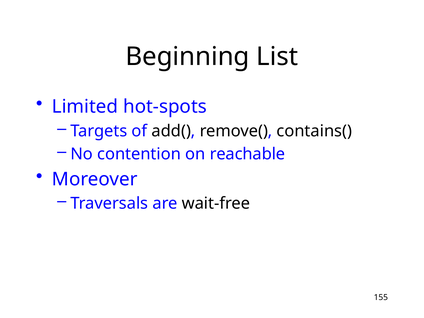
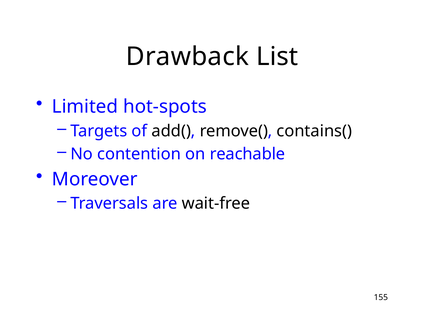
Beginning: Beginning -> Drawback (187, 57)
